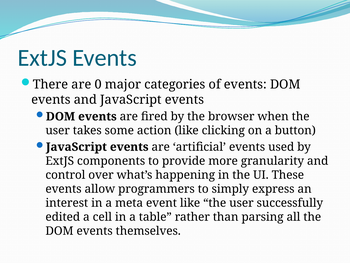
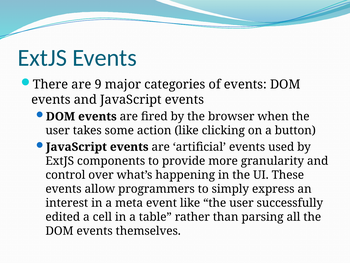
0: 0 -> 9 (98, 84)
